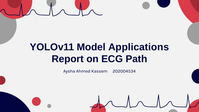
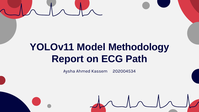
Applications: Applications -> Methodology (139, 47)
